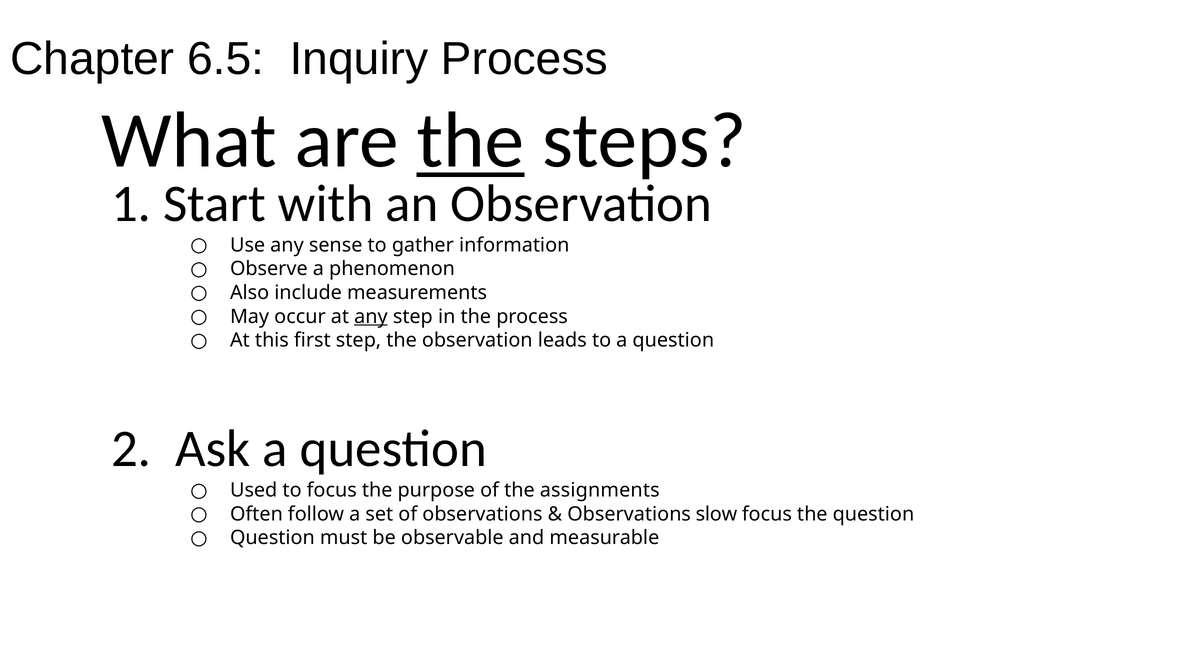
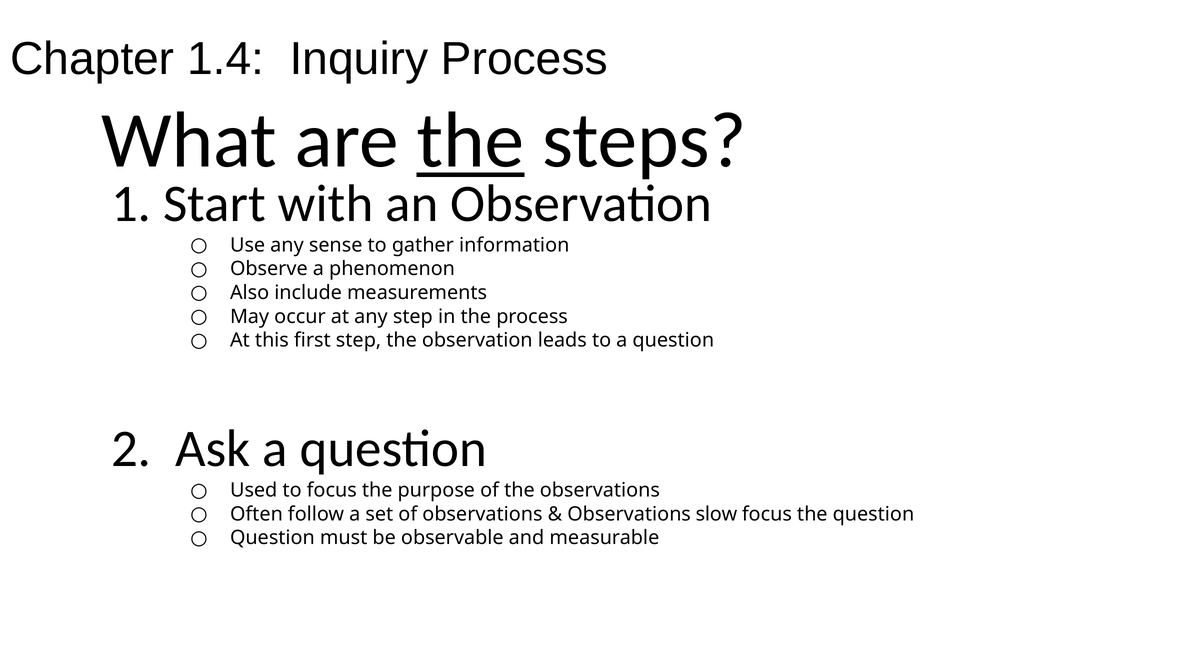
6.5: 6.5 -> 1.4 (226, 59)
any underline: present -> none (371, 317)
the assignments: assignments -> observations (600, 491)
